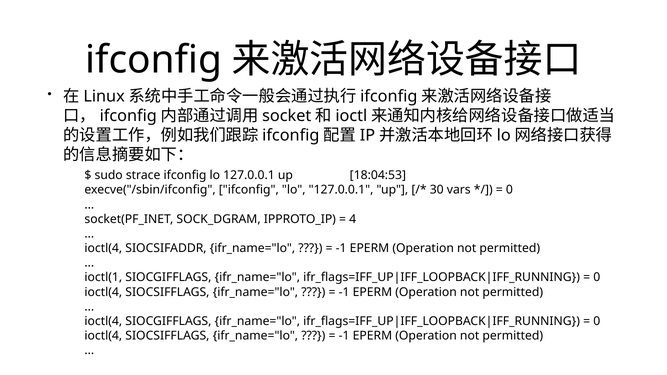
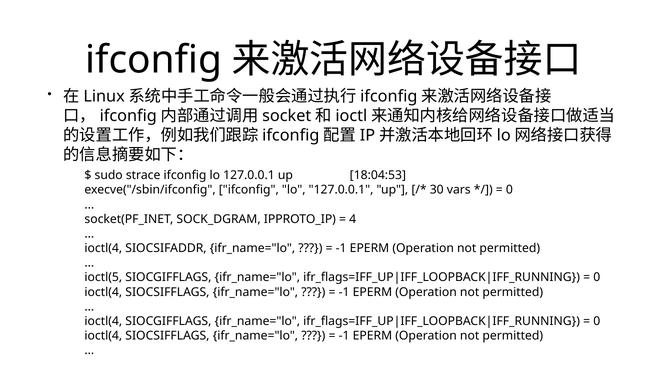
ioctl(1: ioctl(1 -> ioctl(5 (103, 278)
